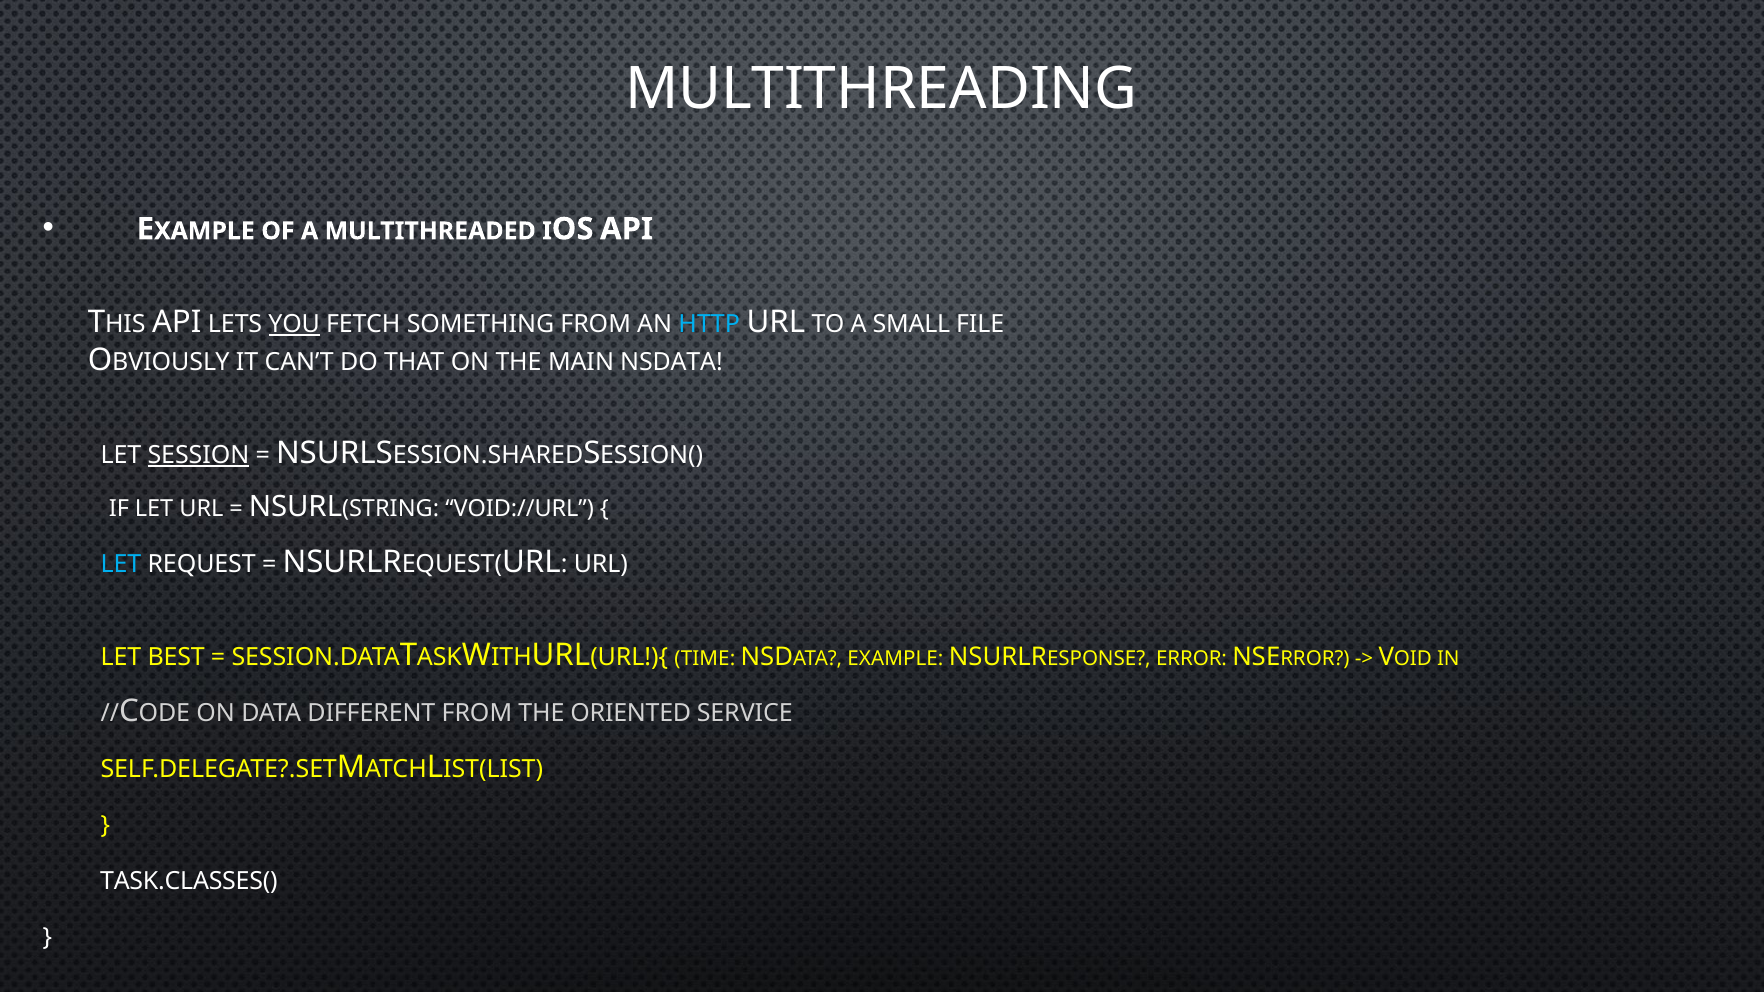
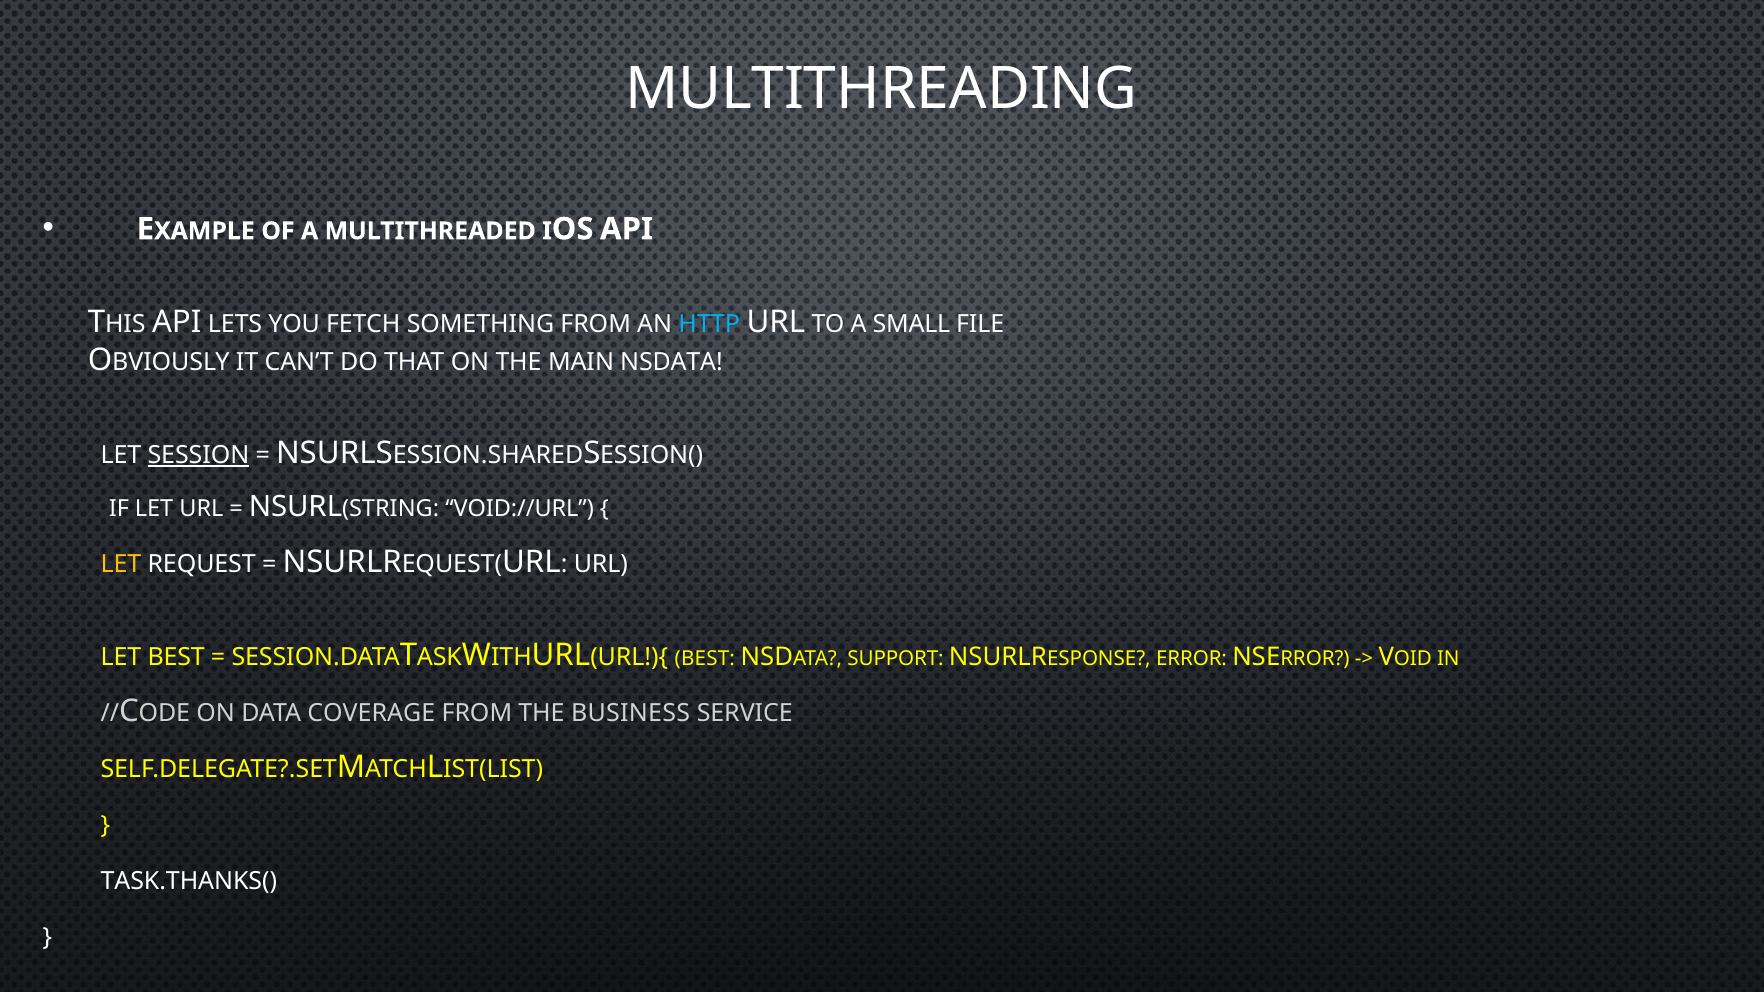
YOU underline: present -> none (294, 325)
LET colour: light blue -> yellow (121, 564)
TIME: TIME -> BEST (705, 659)
NSDATA EXAMPLE: EXAMPLE -> SUPPORT (896, 659)
DIFFERENT: DIFFERENT -> COVERAGE (371, 714)
ORIENTED: ORIENTED -> BUSINESS (631, 714)
TASK.CLASSES(: TASK.CLASSES( -> TASK.THANKS( (189, 881)
